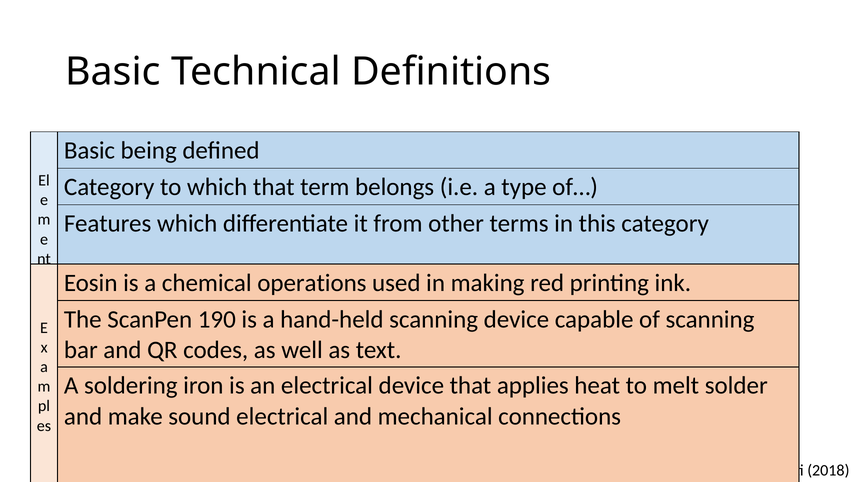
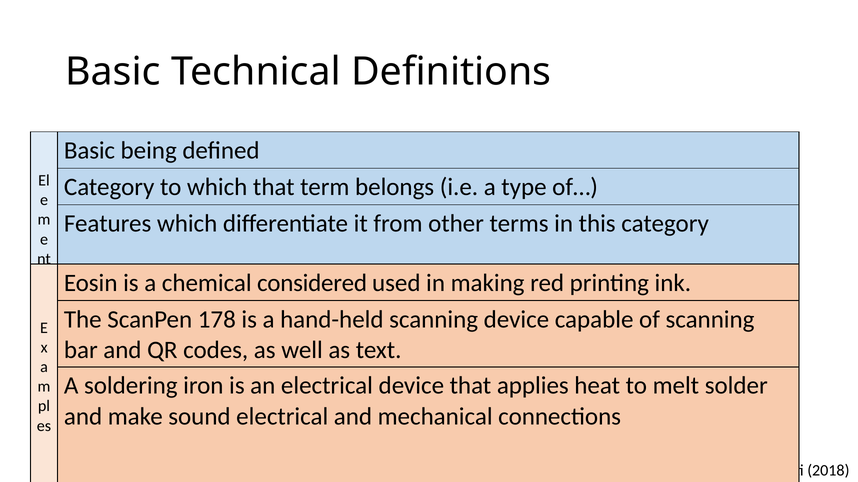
operations: operations -> considered (312, 283)
190: 190 -> 178 (217, 320)
